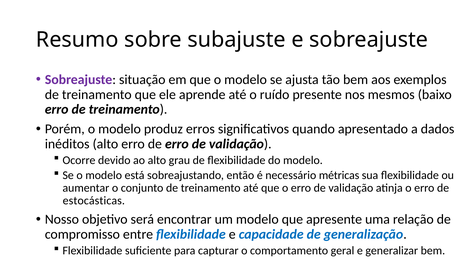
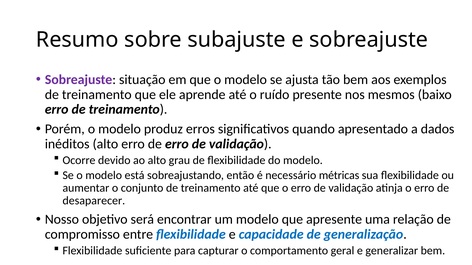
estocásticas: estocásticas -> desaparecer (94, 201)
